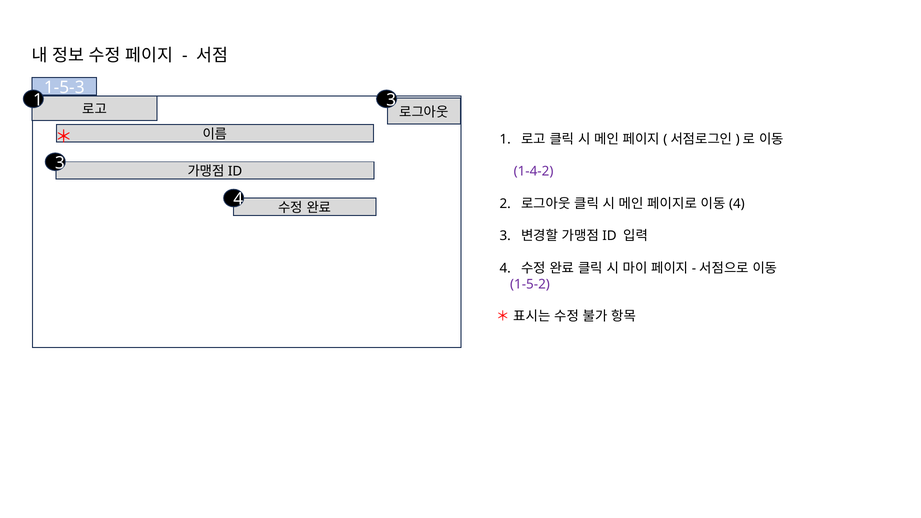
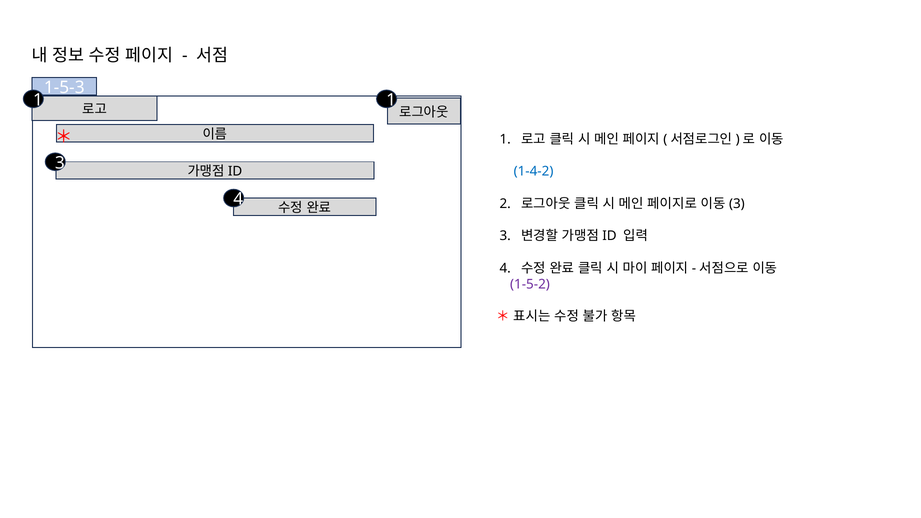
1 3: 3 -> 1 (391, 100)
1-4-2 colour: purple -> blue (534, 171)
4: 4 -> 3 (737, 204)
